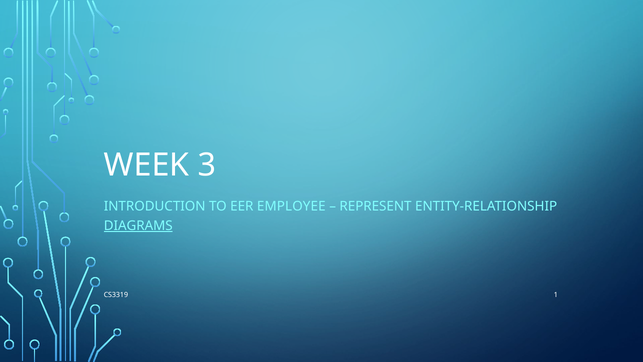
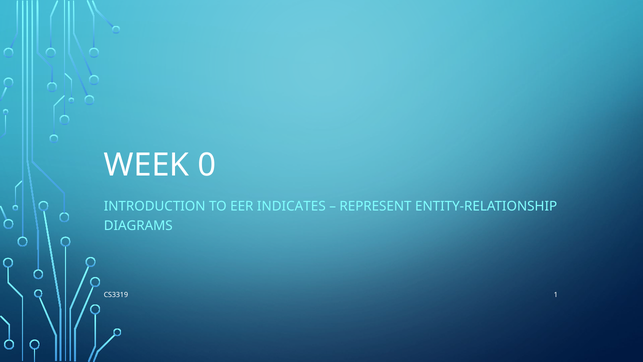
3: 3 -> 0 (207, 165)
EMPLOYEE: EMPLOYEE -> INDICATES (291, 206)
DIAGRAMS underline: present -> none (138, 225)
